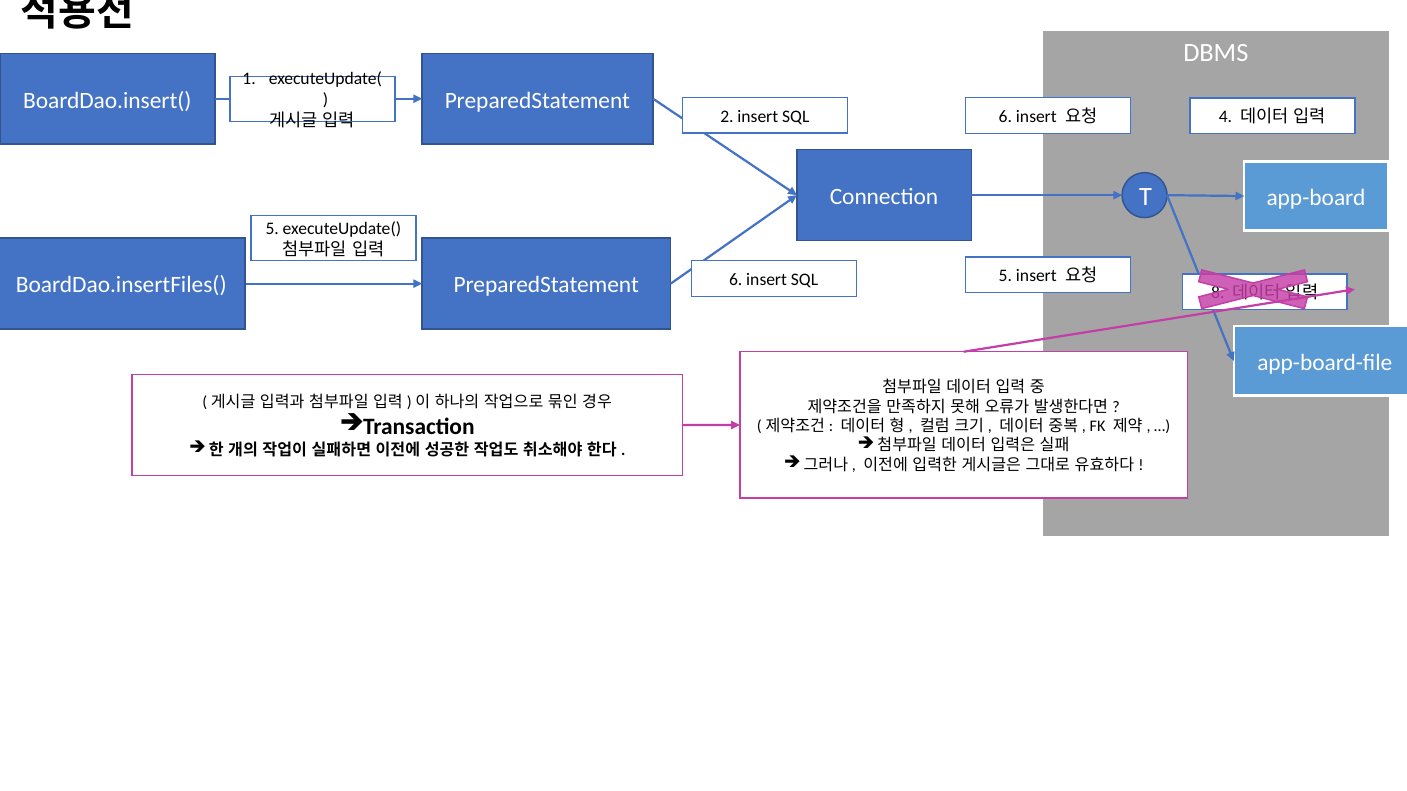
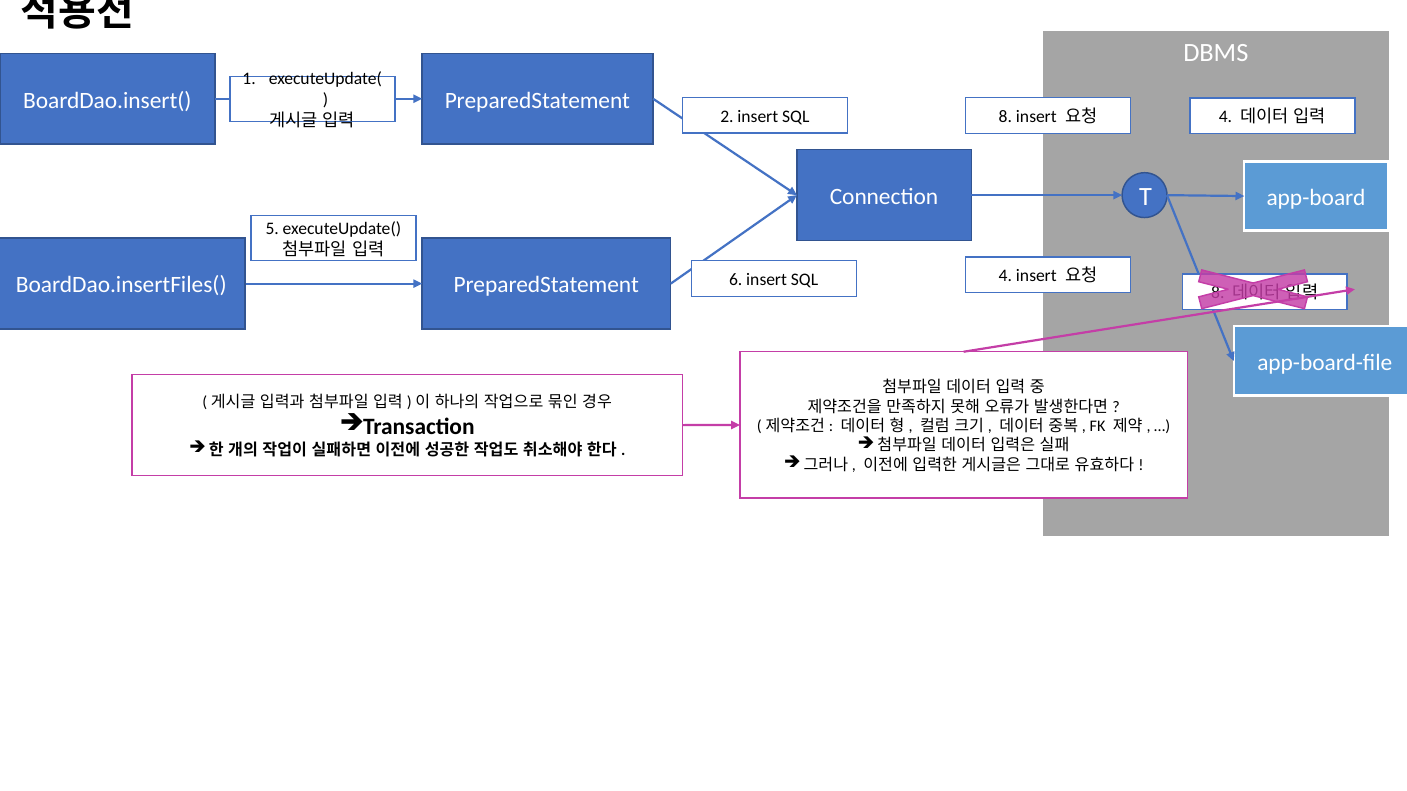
SQL 6: 6 -> 8 (1005, 117)
SQL 5: 5 -> 4 (1005, 276)
